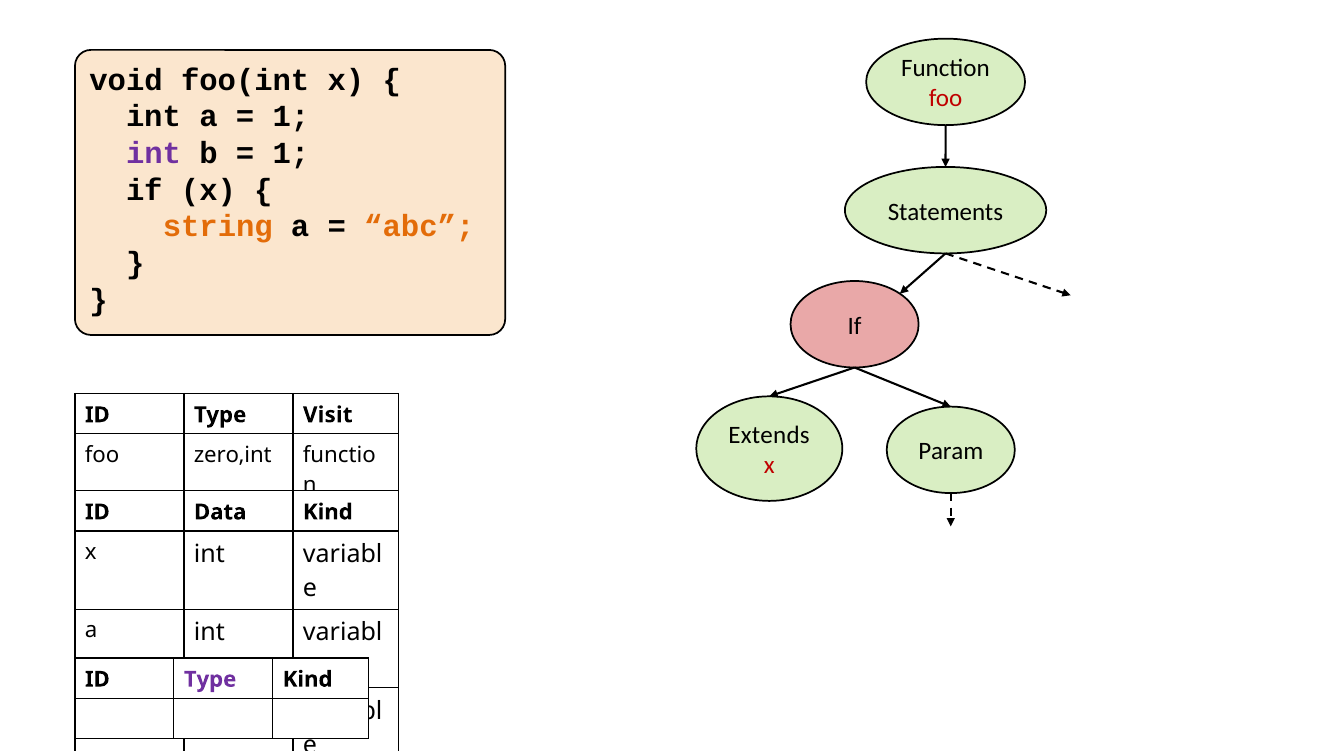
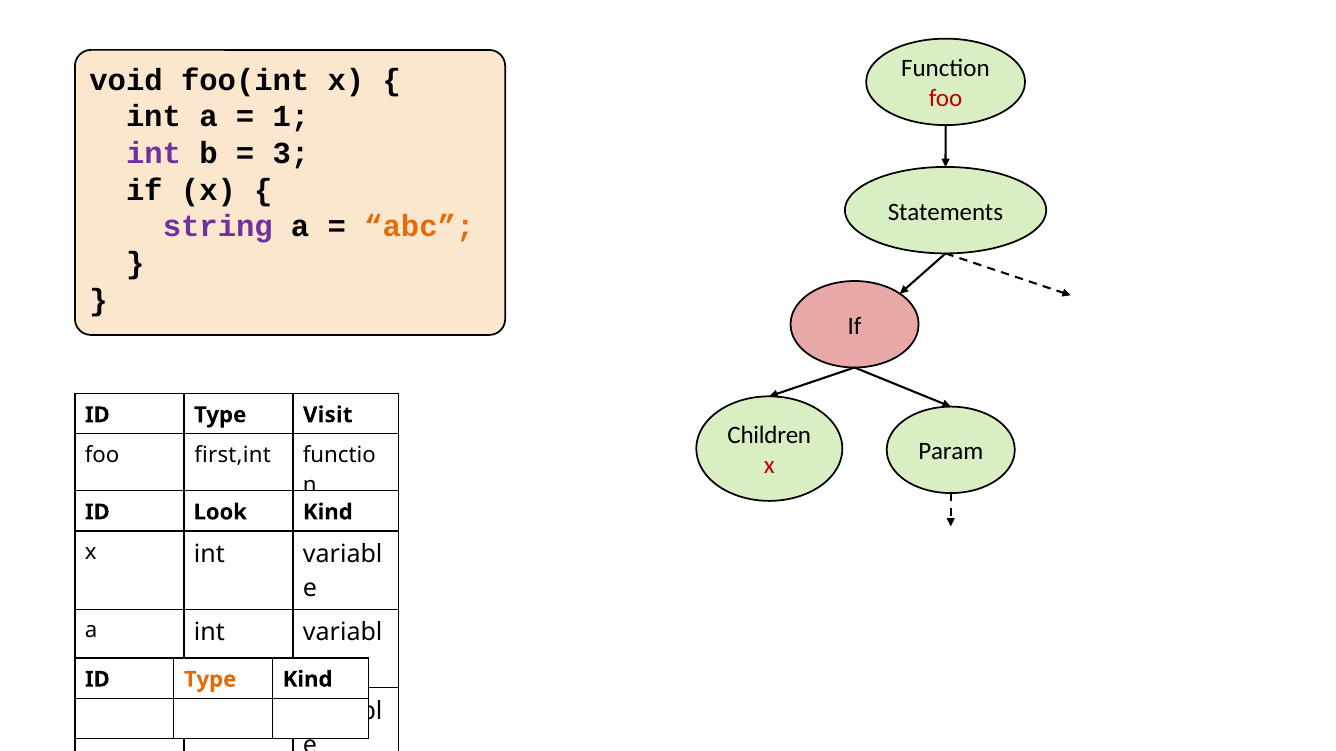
1: 1 -> 3 (291, 153)
string colour: orange -> purple (218, 227)
Extends: Extends -> Children (769, 436)
zero,int: zero,int -> first,int (233, 455)
Data: Data -> Look (220, 512)
Type colour: purple -> orange (210, 680)
